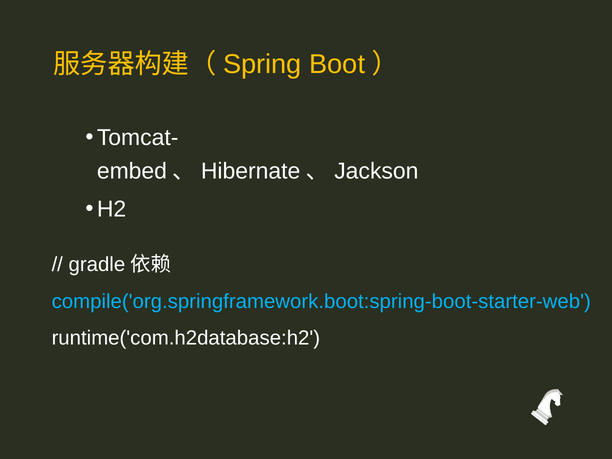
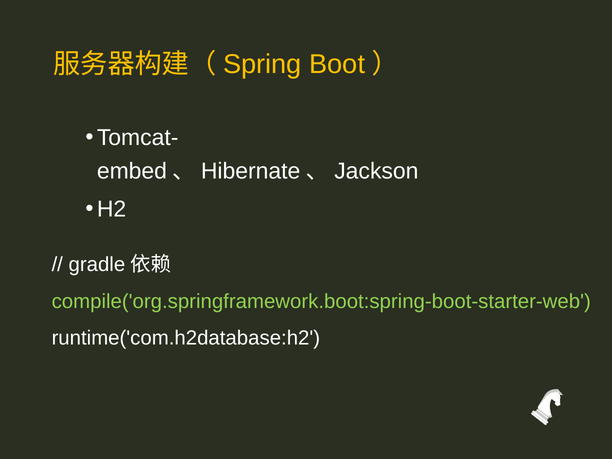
compile('org.springframework.boot:spring-boot-starter-web colour: light blue -> light green (321, 301)
